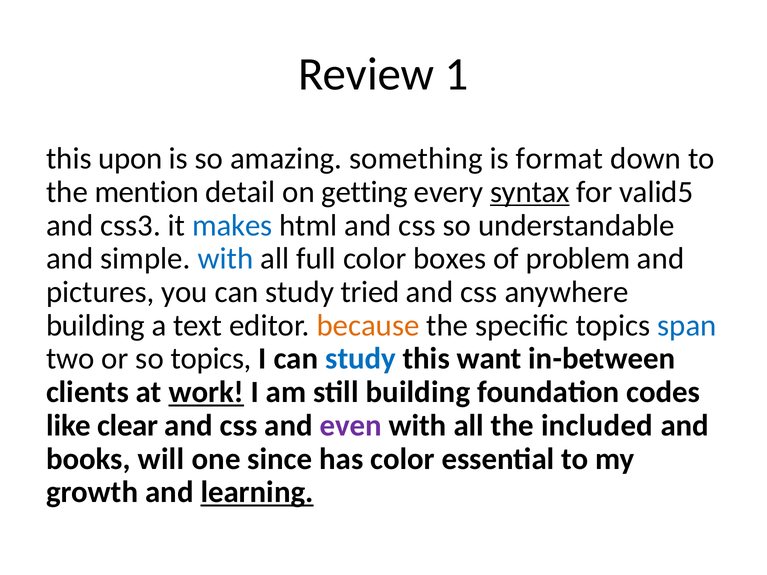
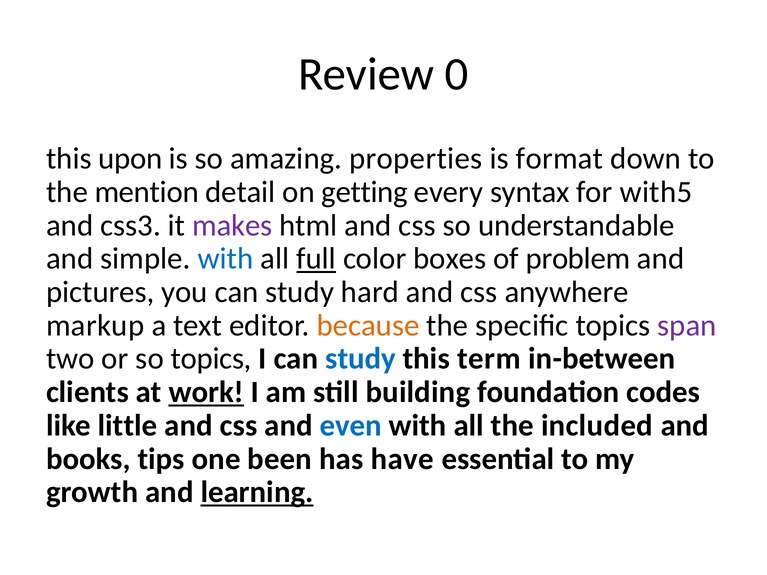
1: 1 -> 0 (457, 74)
something: something -> properties (416, 159)
syntax underline: present -> none (530, 192)
valid5: valid5 -> with5 (656, 192)
makes colour: blue -> purple (232, 225)
full underline: none -> present (316, 259)
tried: tried -> hard (370, 292)
building: building -> markup (95, 326)
span colour: blue -> purple (687, 326)
want: want -> term (489, 359)
clear: clear -> little (127, 426)
even colour: purple -> blue (351, 426)
will: will -> tips (161, 459)
since: since -> been (280, 459)
has color: color -> have (402, 459)
